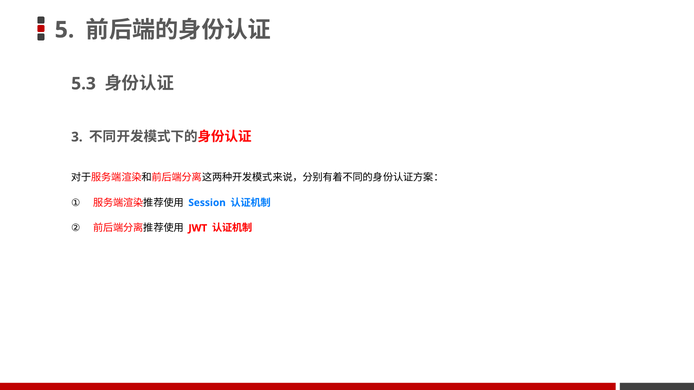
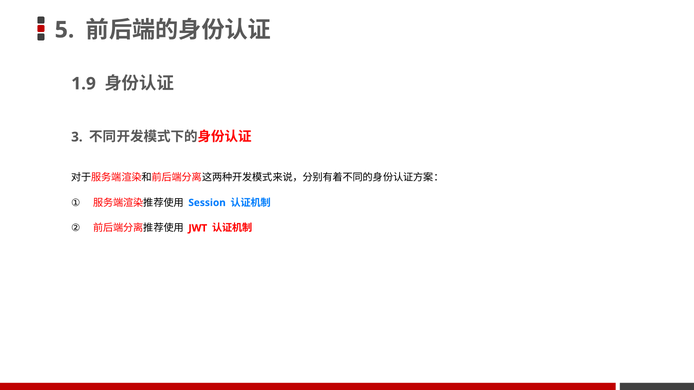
5.3: 5.3 -> 1.9 (84, 84)
